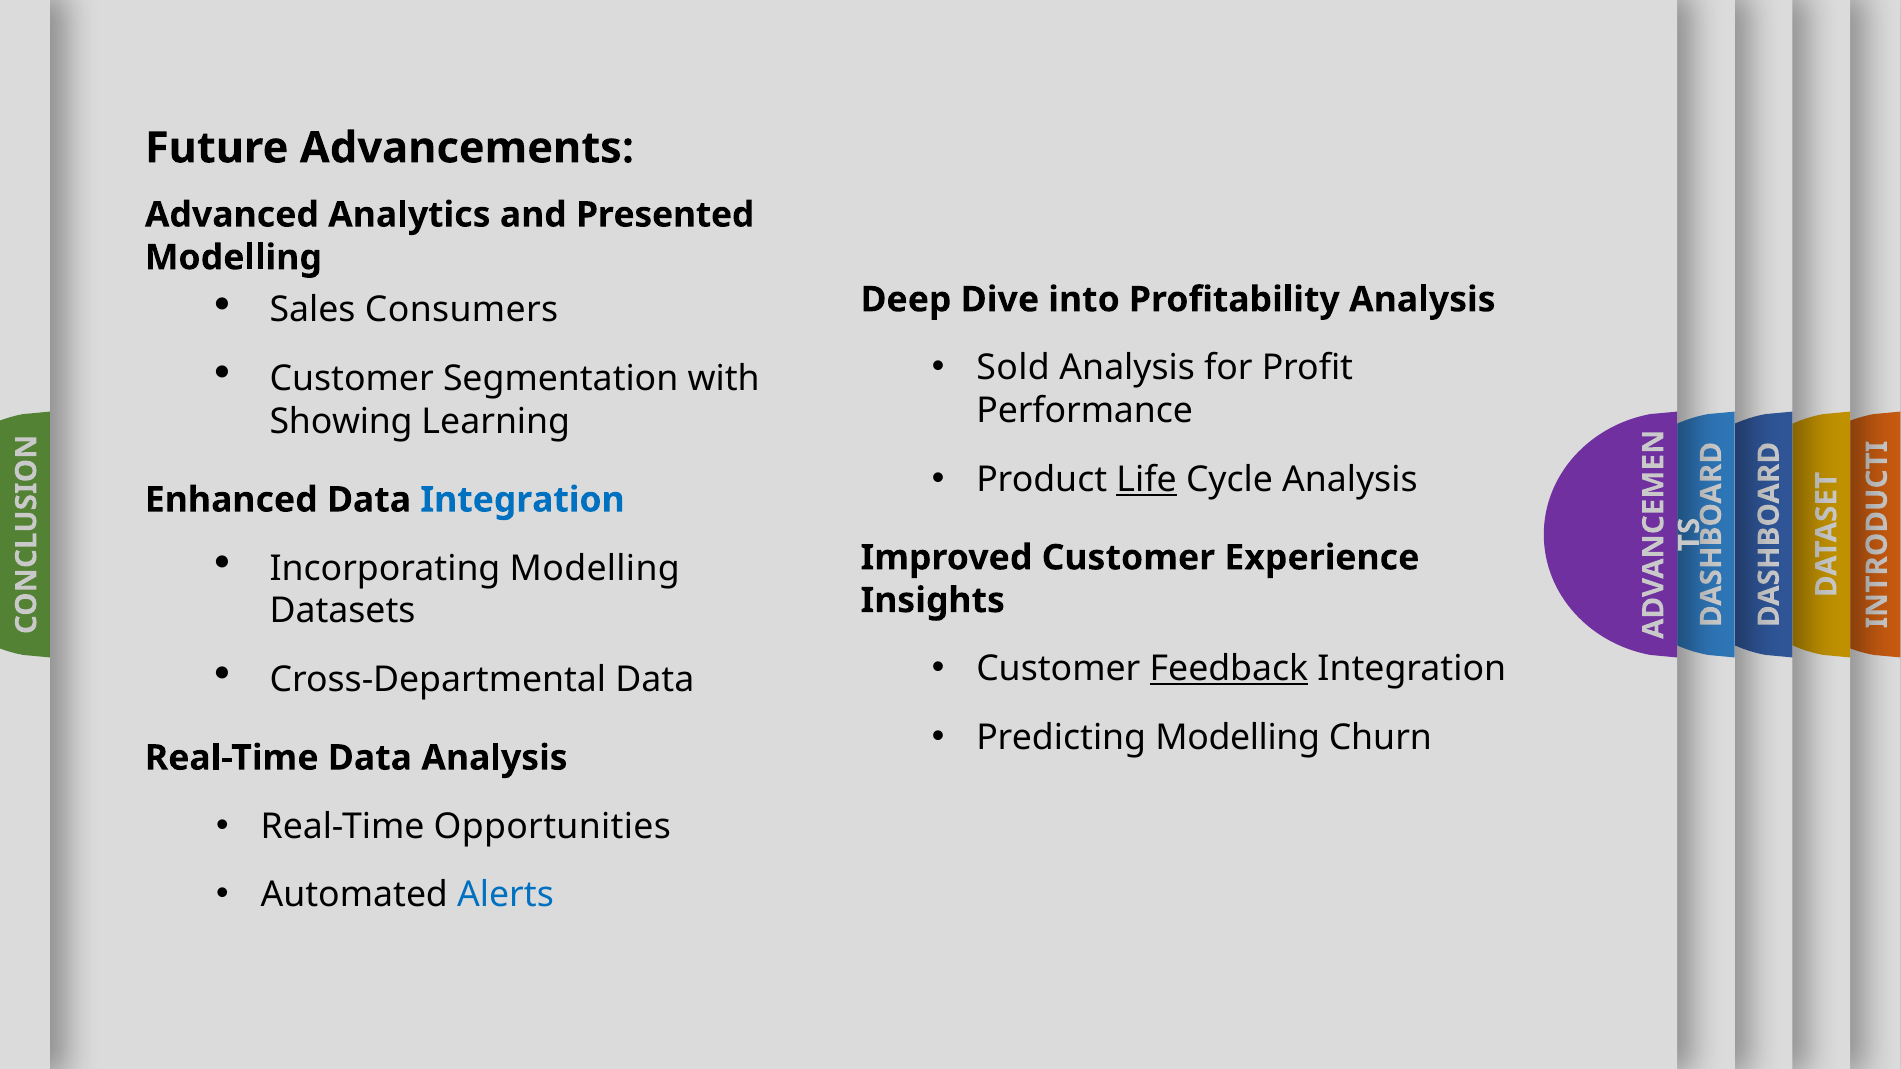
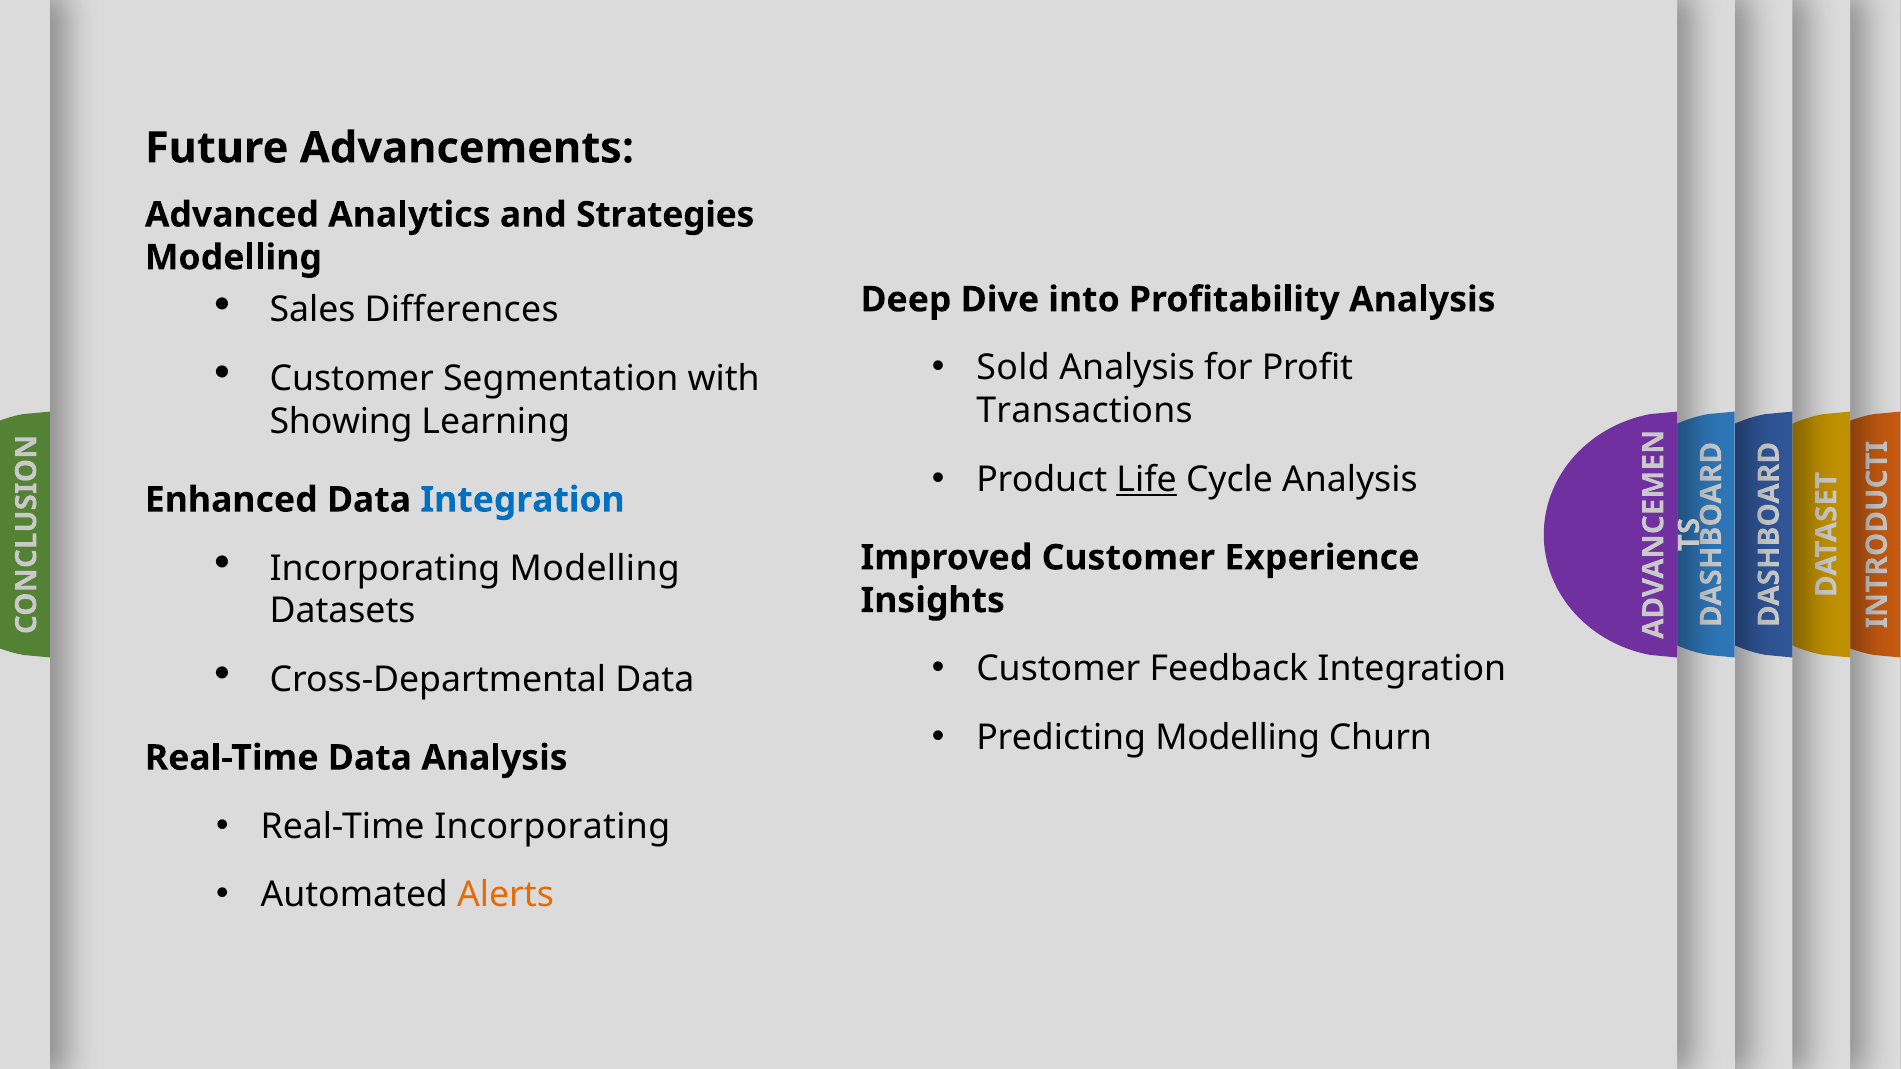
Presented: Presented -> Strategies (665, 215)
Consumers: Consumers -> Differences (462, 310)
Performance: Performance -> Transactions (1084, 411)
Feedback underline: present -> none (1229, 669)
Real-Time Opportunities: Opportunities -> Incorporating (552, 827)
Alerts colour: blue -> orange (506, 895)
